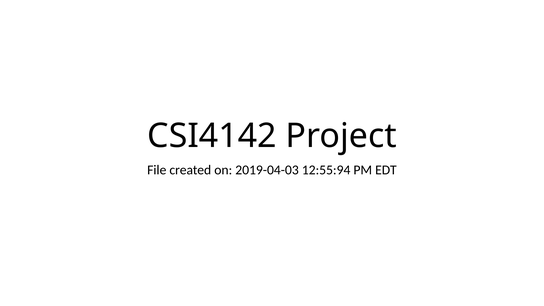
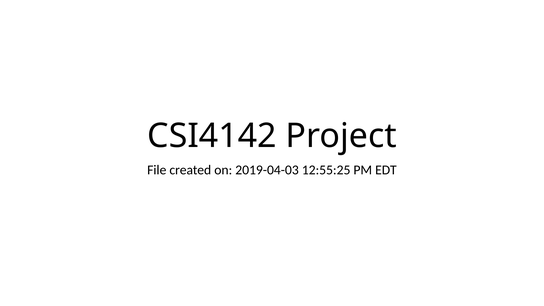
12:55:94: 12:55:94 -> 12:55:25 (326, 170)
